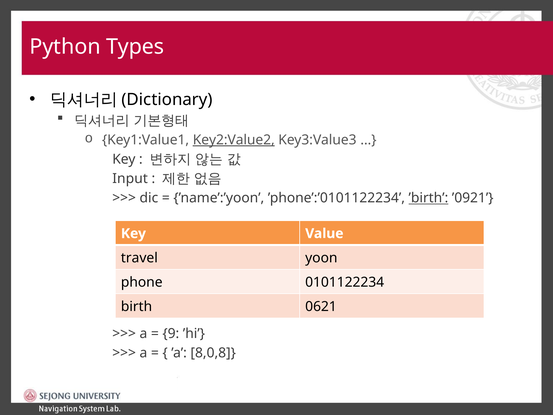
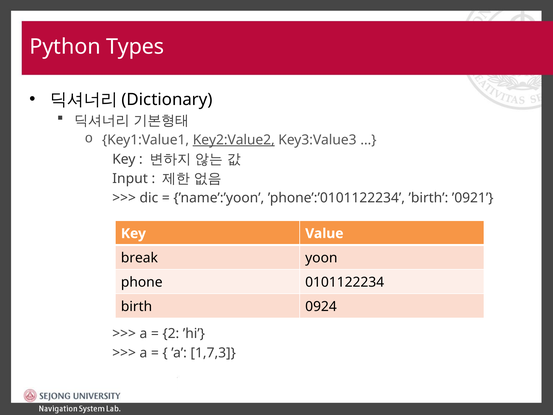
’birth underline: present -> none (428, 198)
travel: travel -> break (139, 258)
0621: 0621 -> 0924 (321, 306)
9: 9 -> 2 (171, 333)
8,0,8: 8,0,8 -> 1,7,3 (213, 353)
